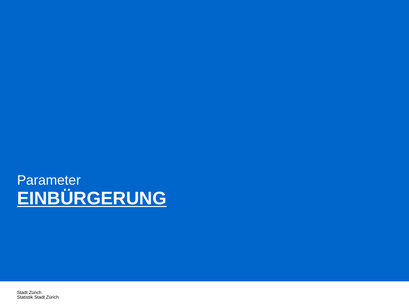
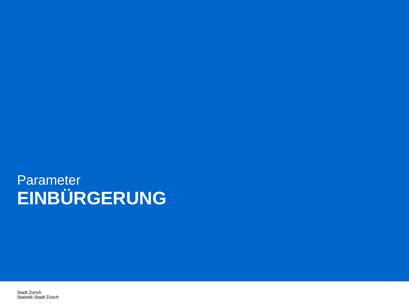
EINBÜRGERUNG underline: present -> none (92, 198)
